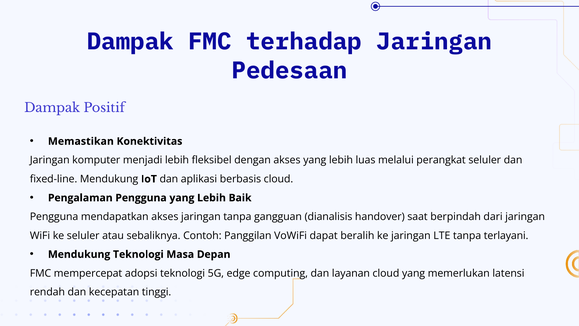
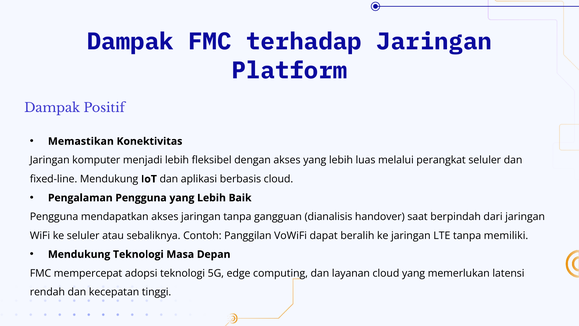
Pedesaan: Pedesaan -> Platform (289, 70)
terlayani: terlayani -> memiliki (506, 235)
